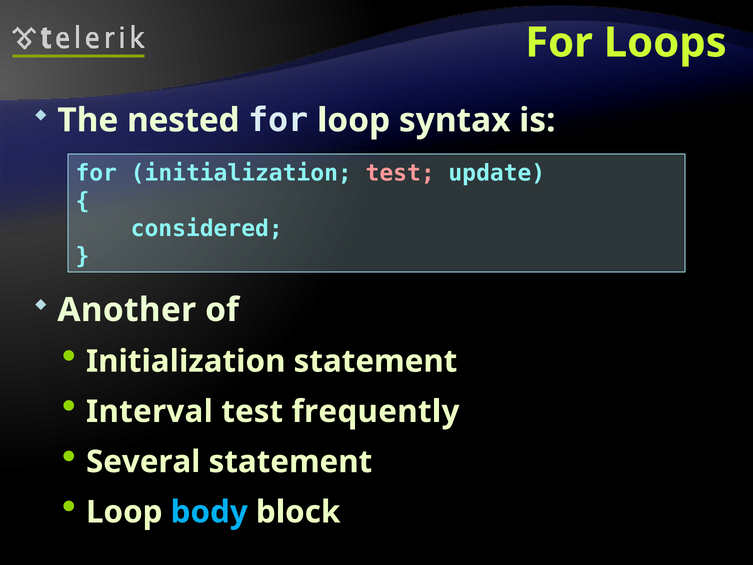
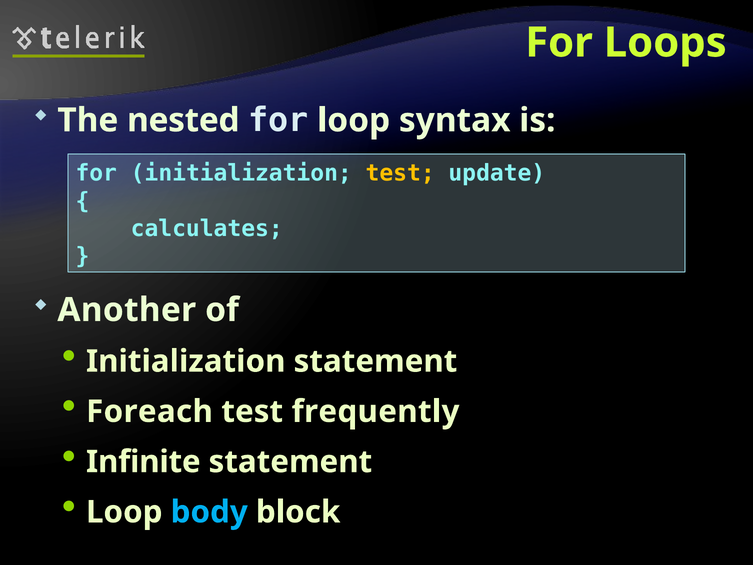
test colour: pink -> yellow (400, 173)
considered: considered -> calculates (207, 228)
Interval: Interval -> Foreach (149, 411)
Several: Several -> Infinite (143, 462)
